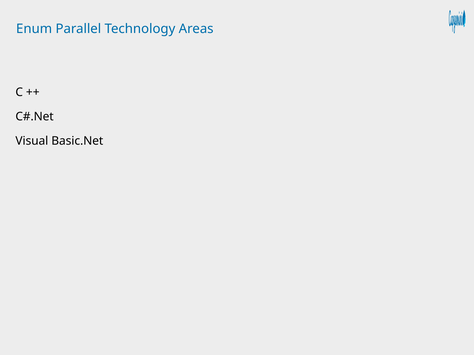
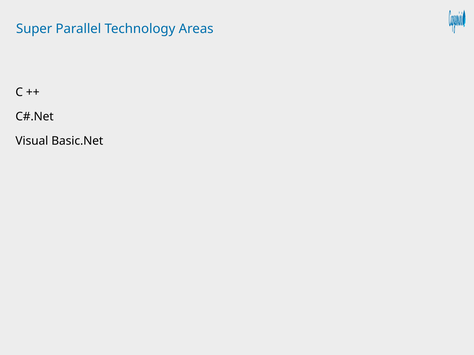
Enum: Enum -> Super (34, 29)
